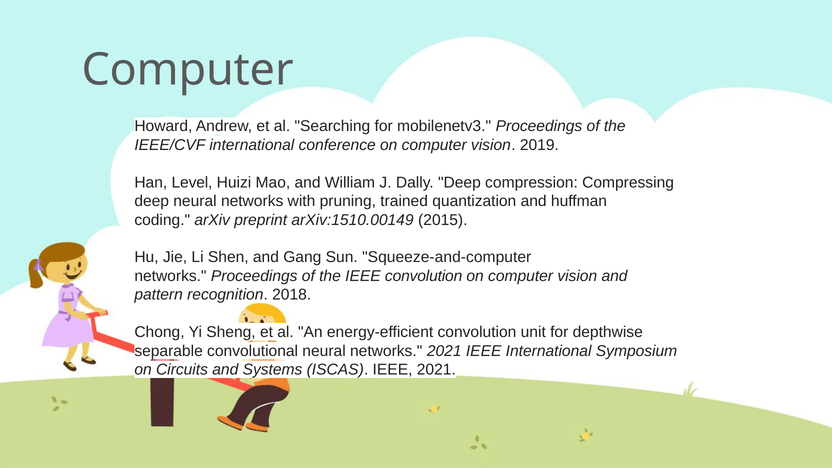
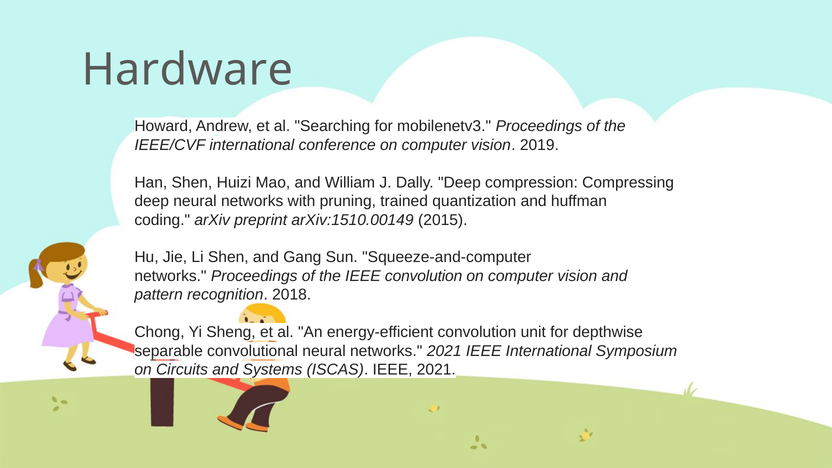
Computer: Computer -> Hardware (187, 70)
Han Level: Level -> Shen (192, 182)
